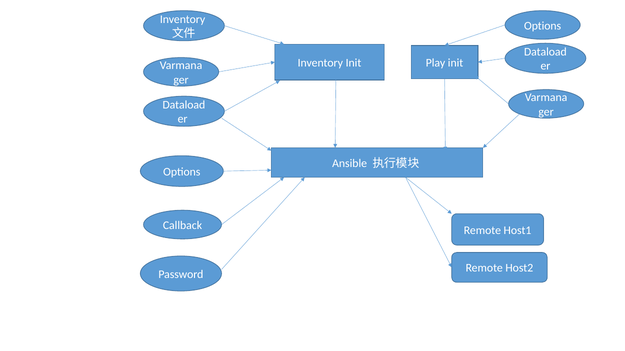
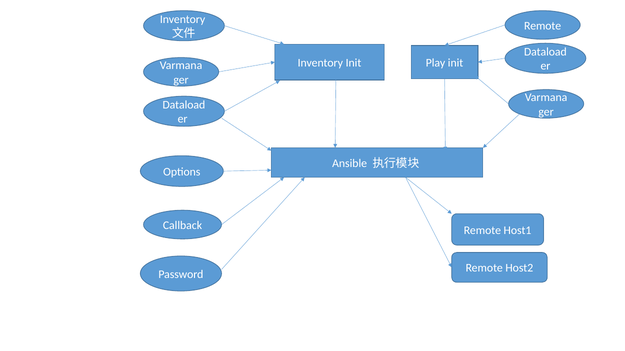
Options: Options -> Remote (543, 26)
